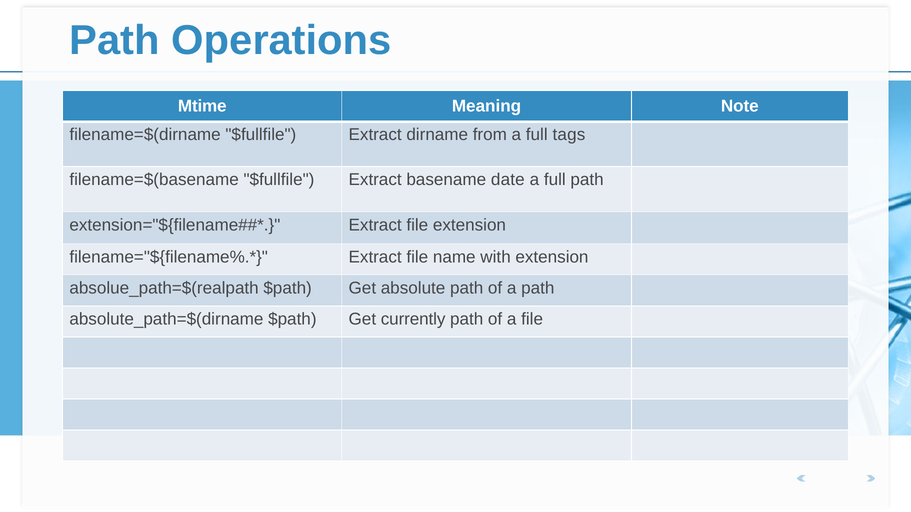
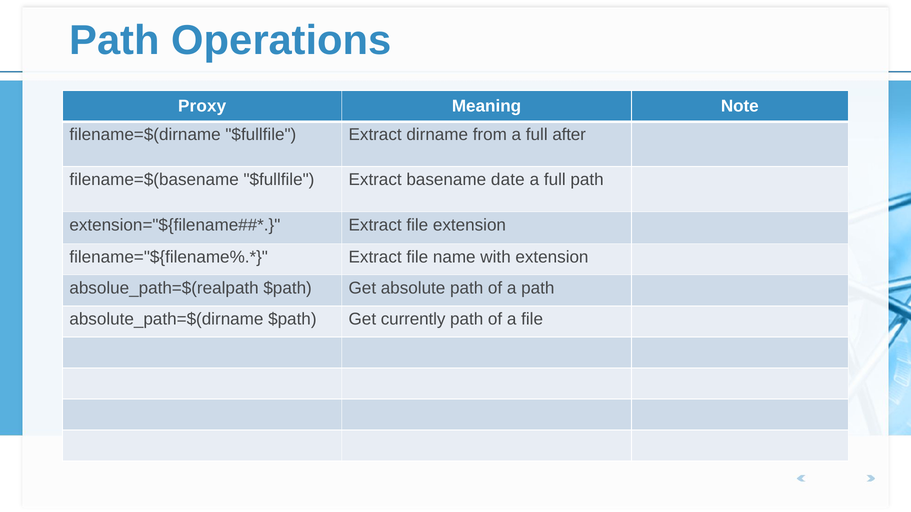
Mtime: Mtime -> Proxy (202, 106)
tags: tags -> after (569, 135)
